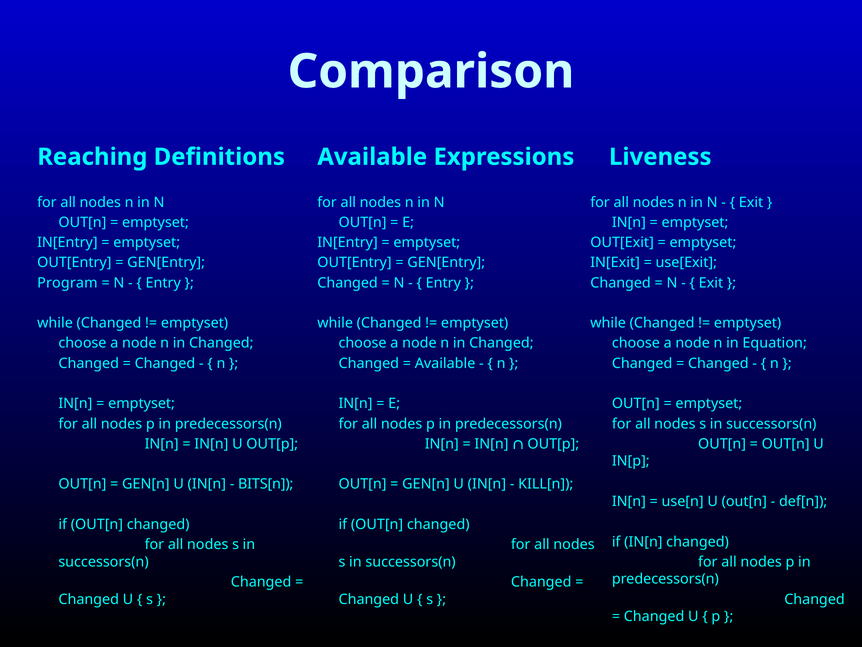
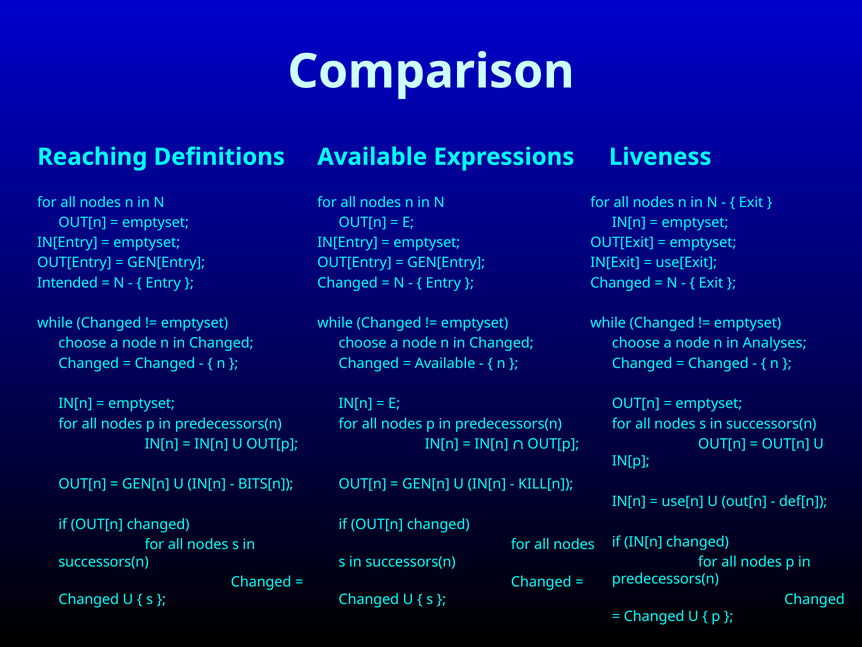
Program: Program -> Intended (68, 283)
Equation: Equation -> Analyses (775, 343)
